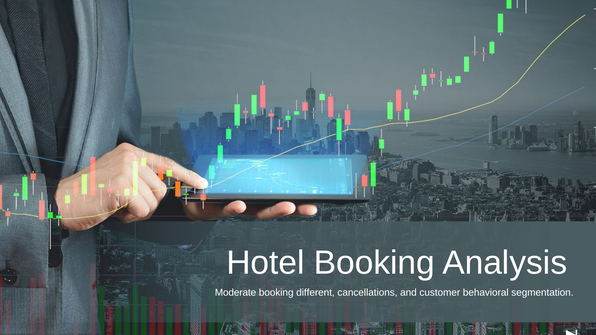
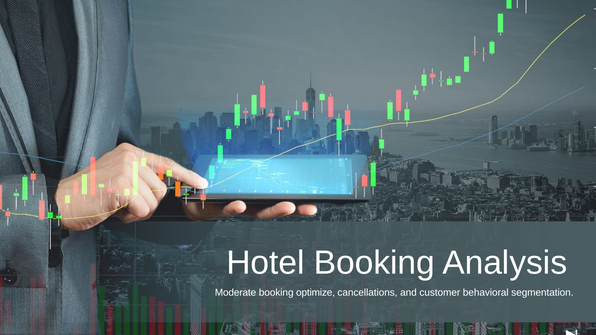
different: different -> optimize (316, 293)
